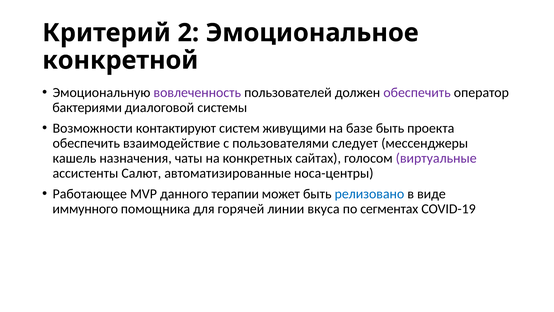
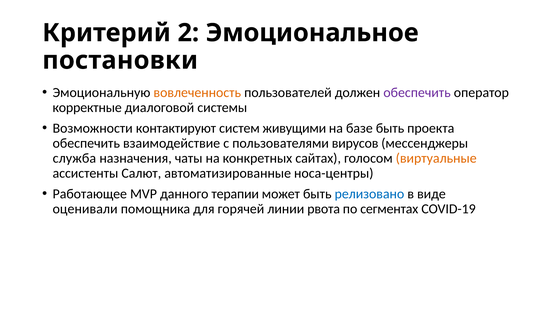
конкретной: конкретной -> постановки (120, 60)
вовлеченность colour: purple -> orange (197, 92)
бактериями: бактериями -> корректные (87, 107)
следует: следует -> вирусов (355, 143)
кашель: кашель -> служба (74, 158)
виртуальные colour: purple -> orange (436, 158)
иммунного: иммунного -> оценивали (85, 209)
вкуса: вкуса -> рвота (324, 209)
